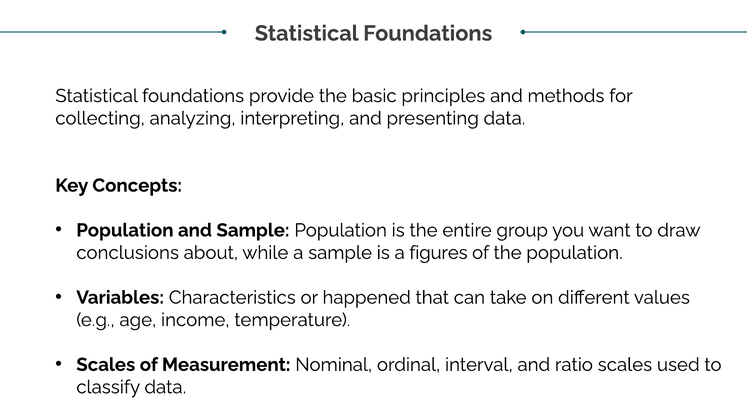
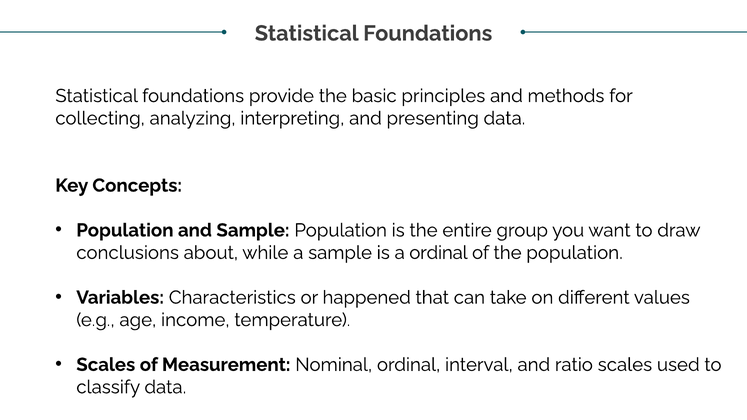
a figures: figures -> ordinal (438, 253)
